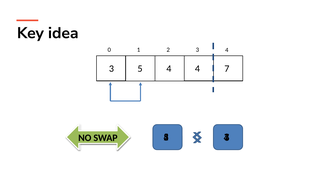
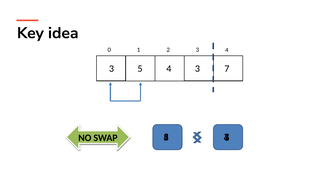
4 4: 4 -> 3 (197, 68)
